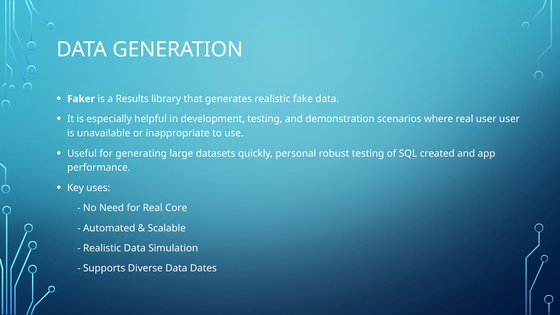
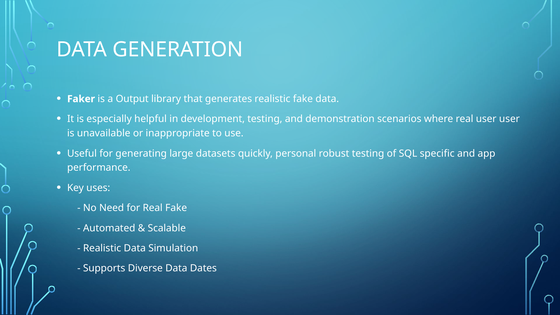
Results: Results -> Output (132, 99)
created: created -> specific (437, 153)
Real Core: Core -> Fake (176, 208)
